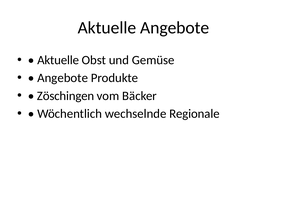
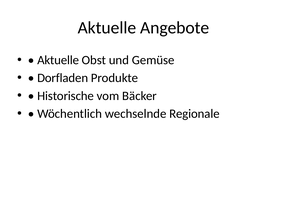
Angebote: Angebote -> Dorfladen (63, 78)
Zöschingen: Zöschingen -> Historische (66, 96)
